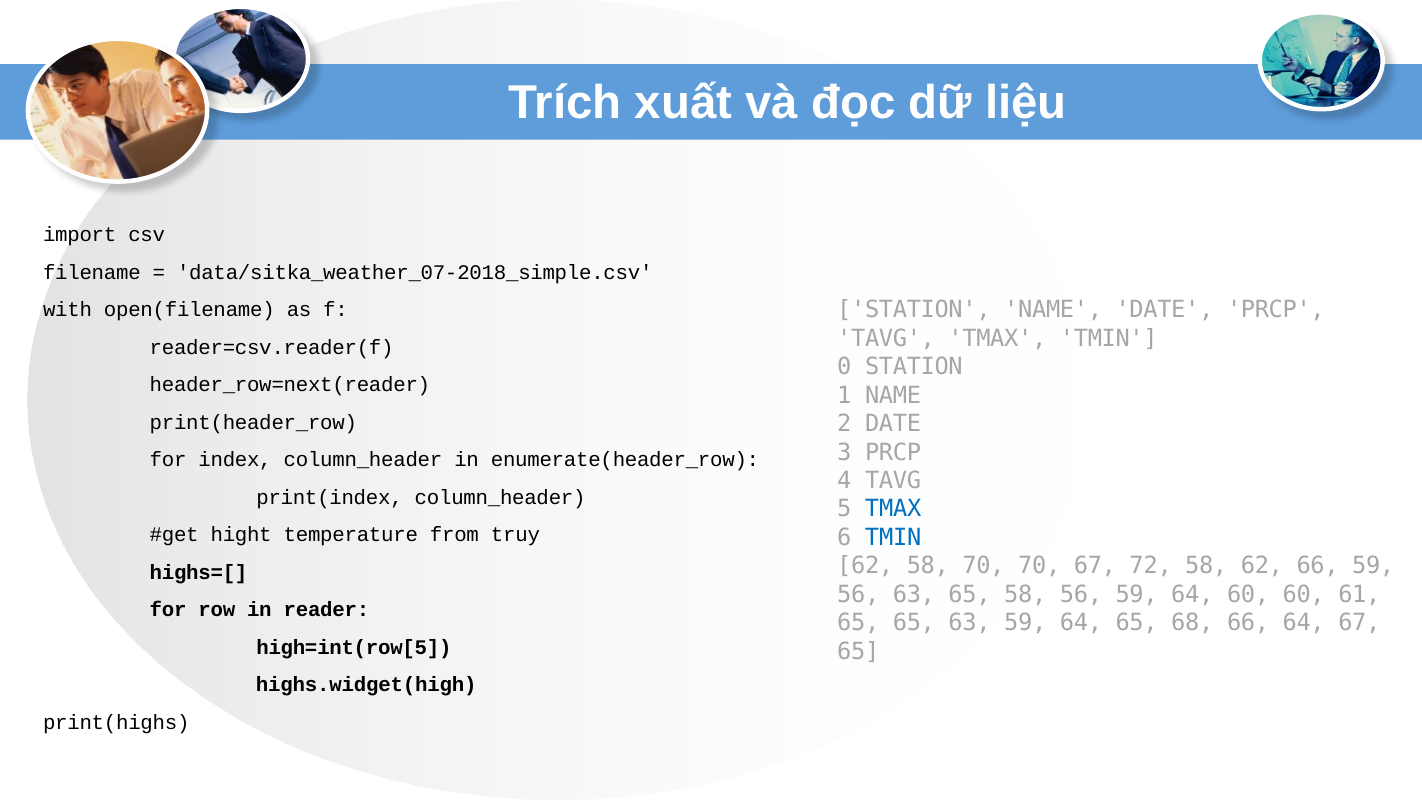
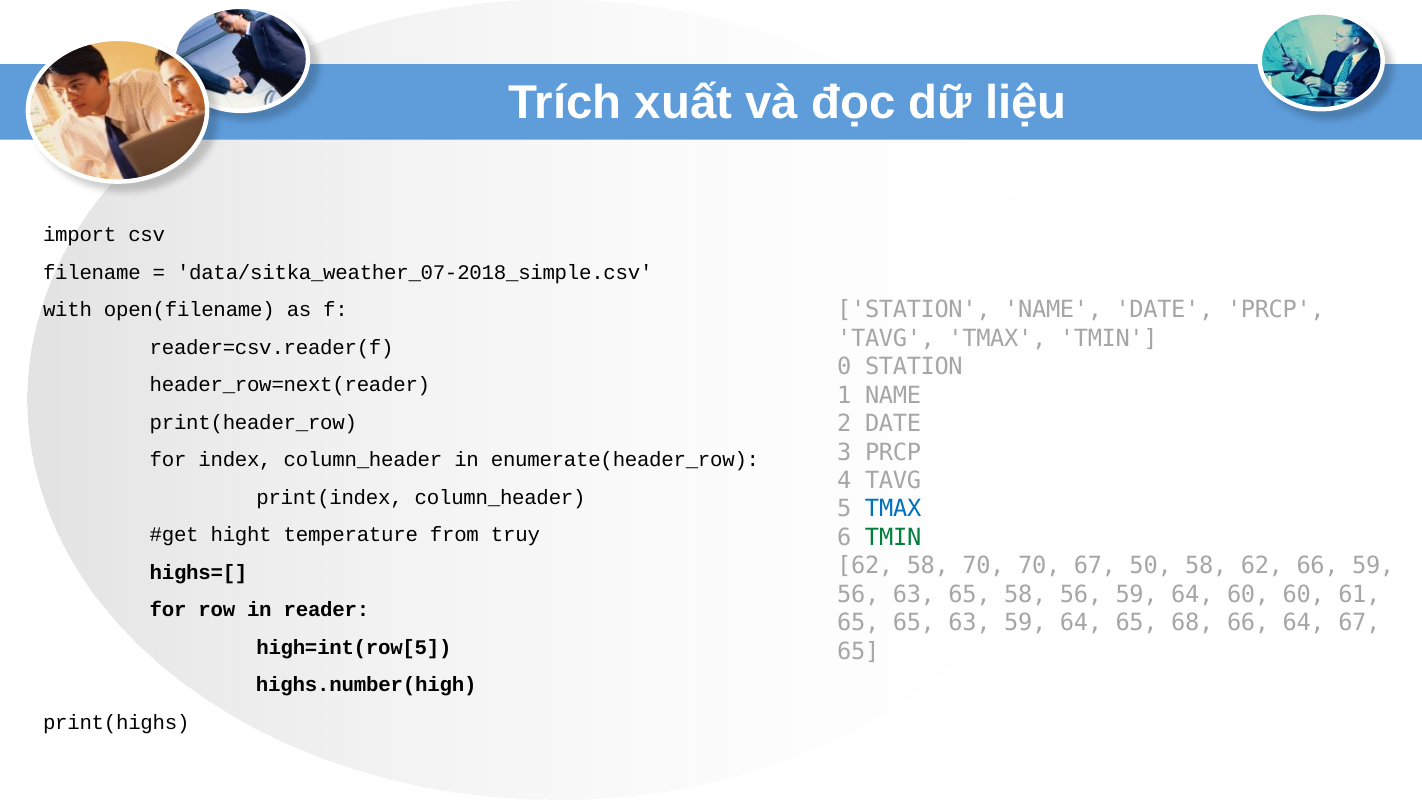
TMIN colour: blue -> green (893, 537)
72: 72 -> 50 (1151, 566)
highs.widget(high: highs.widget(high -> highs.number(high (366, 685)
